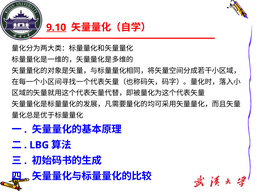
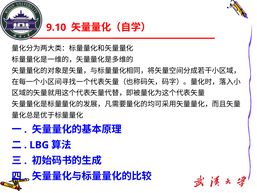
9.10 underline: present -> none (56, 27)
